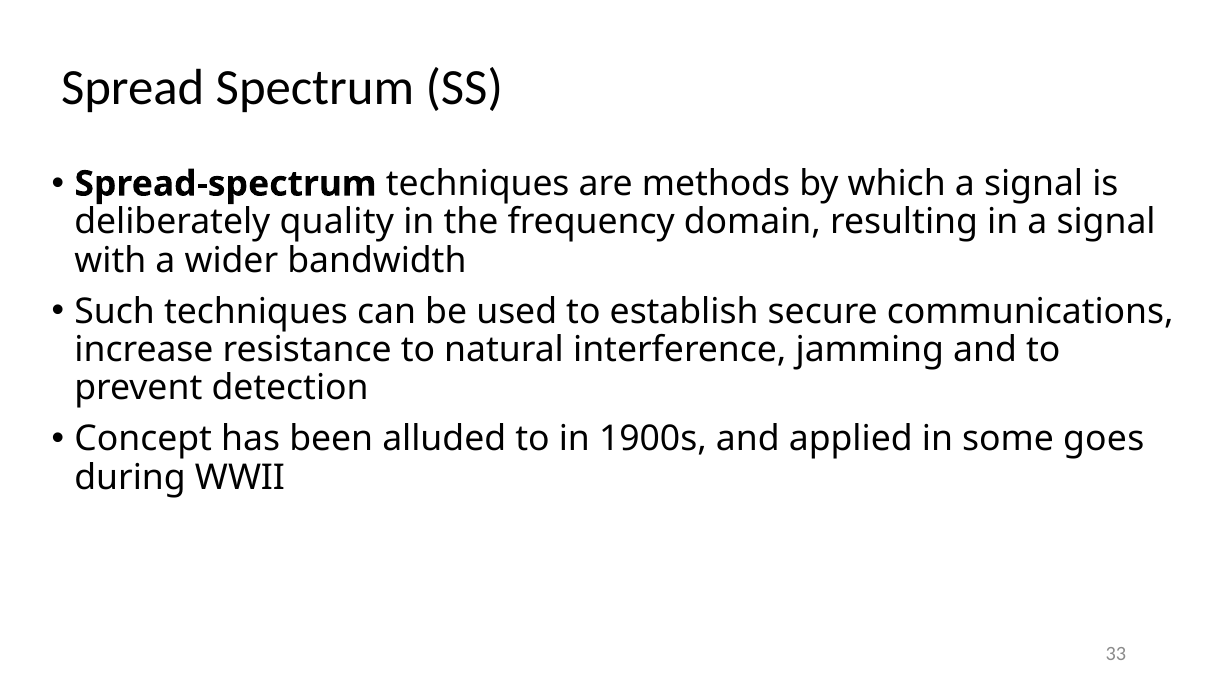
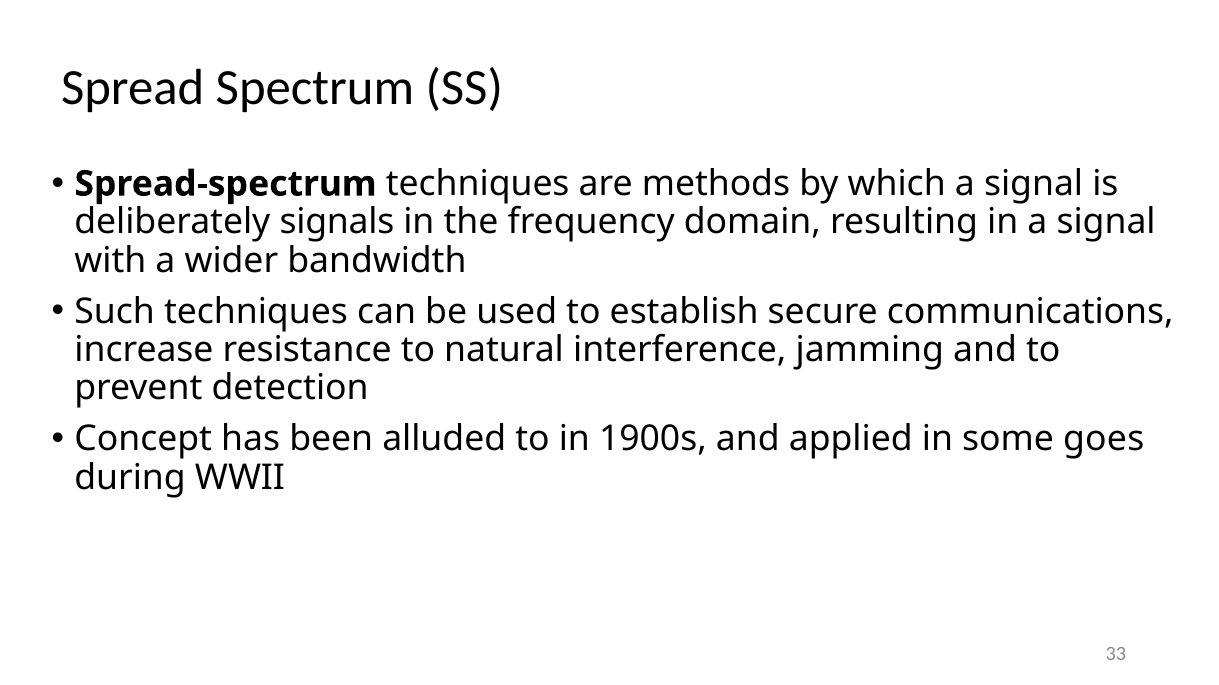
quality: quality -> signals (337, 222)
